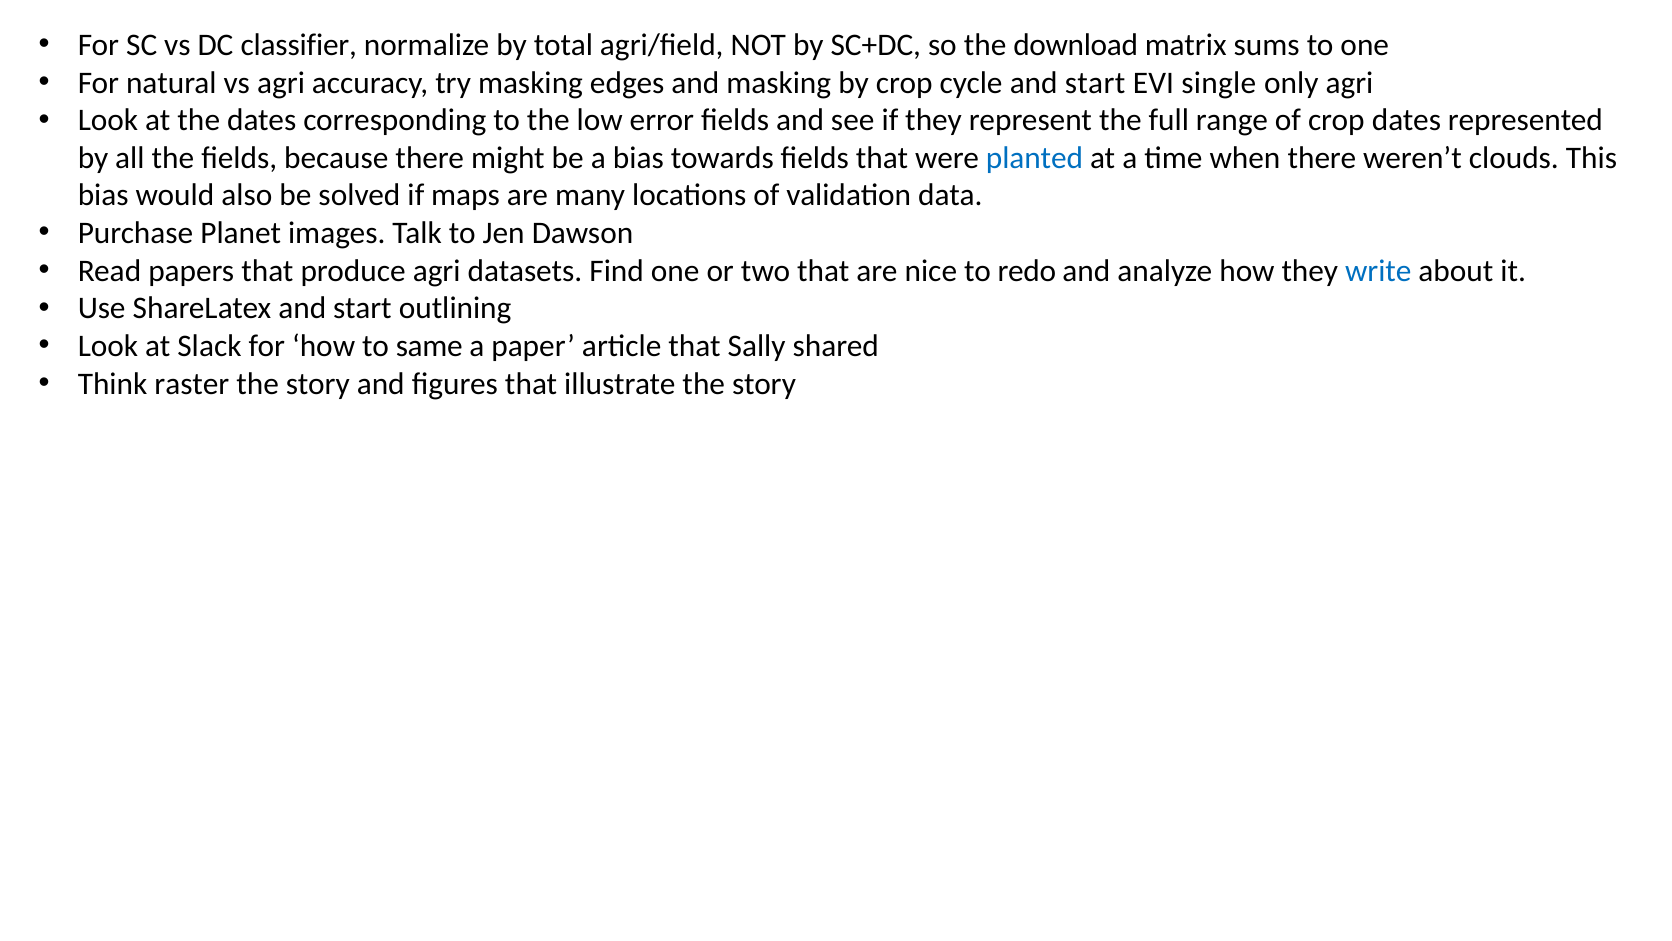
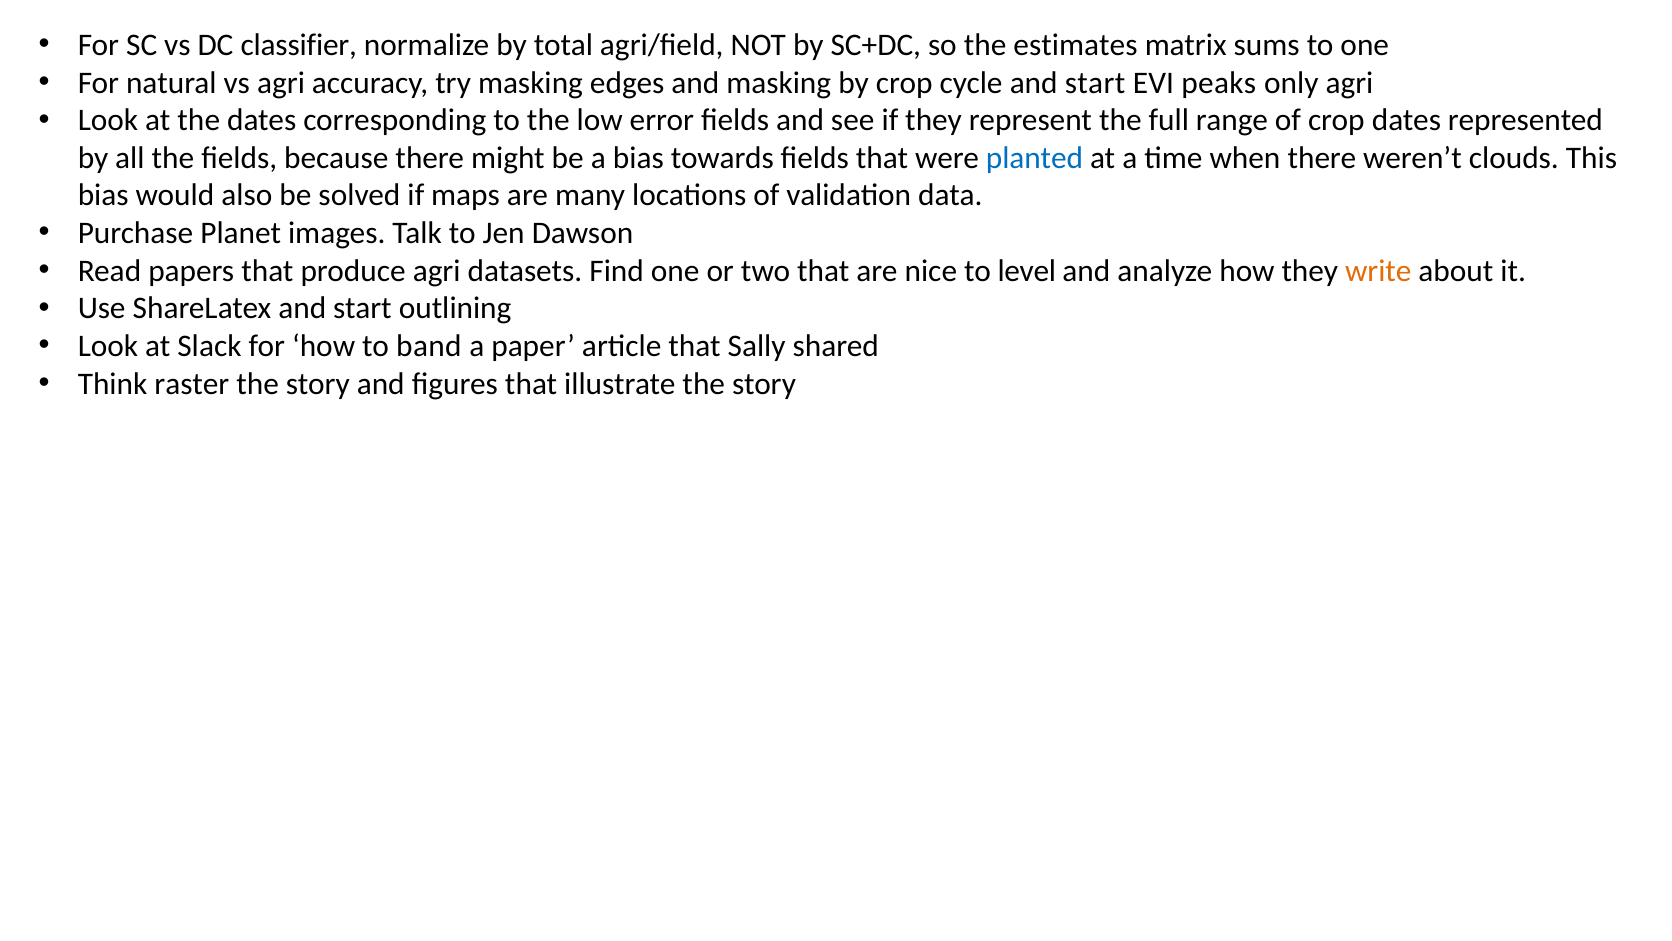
download: download -> estimates (1076, 45)
single: single -> peaks (1219, 83)
redo: redo -> level (1027, 271)
write colour: blue -> orange (1378, 271)
same: same -> band (429, 346)
